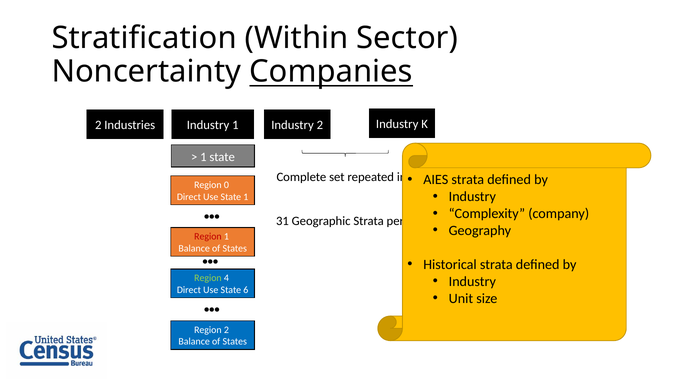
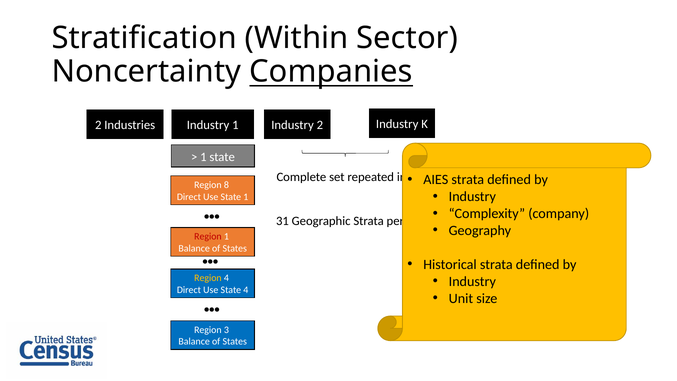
0: 0 -> 8 (226, 185)
Region colour: light green -> yellow (208, 278)
State 6: 6 -> 4 (246, 290)
Region 2: 2 -> 3 (226, 330)
